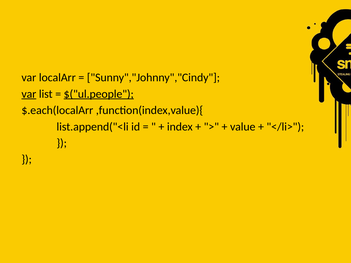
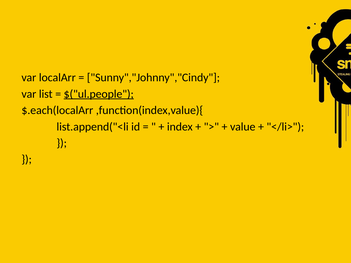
var underline: present -> none (29, 94)
